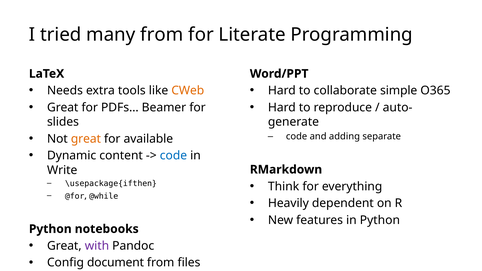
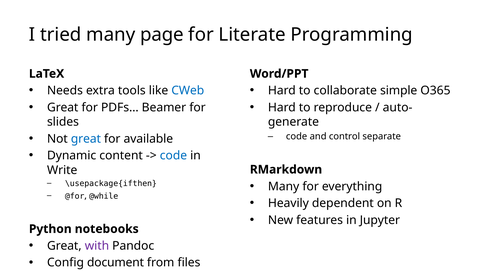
many from: from -> page (162, 35)
CWeb colour: orange -> blue (188, 91)
adding: adding -> control (344, 136)
great colour: orange -> blue (86, 139)
Think: Think -> Many (284, 186)
in Python: Python -> Jupyter (380, 220)
